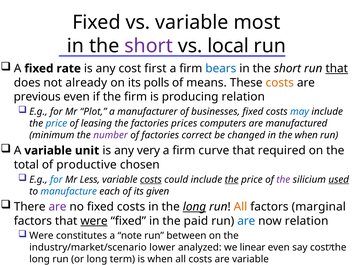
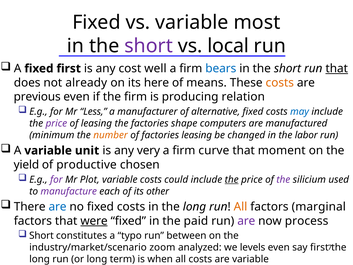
fixed rate: rate -> first (69, 68)
first: first -> well (155, 68)
polls: polls -> here (156, 83)
Plot: Plot -> Less (93, 111)
businesses: businesses -> alternative (216, 111)
price colour: blue -> purple (56, 123)
prices: prices -> shape (184, 123)
number colour: purple -> orange (111, 135)
factories correct: correct -> leasing (197, 135)
the when: when -> labor (306, 135)
required: required -> moment (282, 150)
total: total -> yield (26, 165)
for colour: blue -> purple (56, 179)
Less: Less -> Plot (90, 179)
costs underline: present -> none (151, 179)
used underline: present -> none (339, 179)
manufacture colour: blue -> purple (69, 191)
given: given -> other (158, 191)
are colour: purple -> blue (58, 207)
long underline: present -> none (194, 207)
are colour: blue -> purple (246, 221)
now relation: relation -> process (307, 221)
Were: Were -> Short (41, 235)
note: note -> typo (130, 235)
lower: lower -> zoom (162, 247)
linear: linear -> levels (253, 247)
say cost: cost -> first (319, 247)
